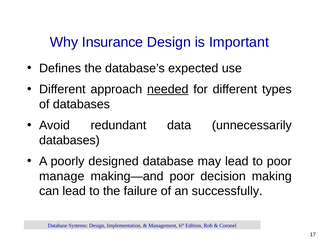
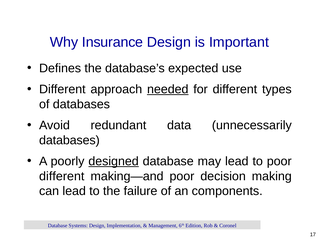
designed underline: none -> present (114, 161)
manage: manage -> different (62, 176)
successfully: successfully -> components (227, 191)
